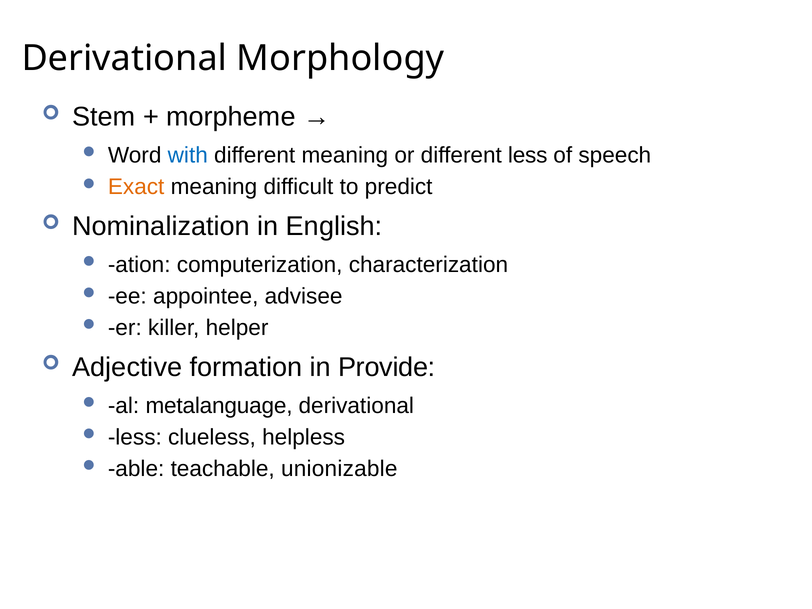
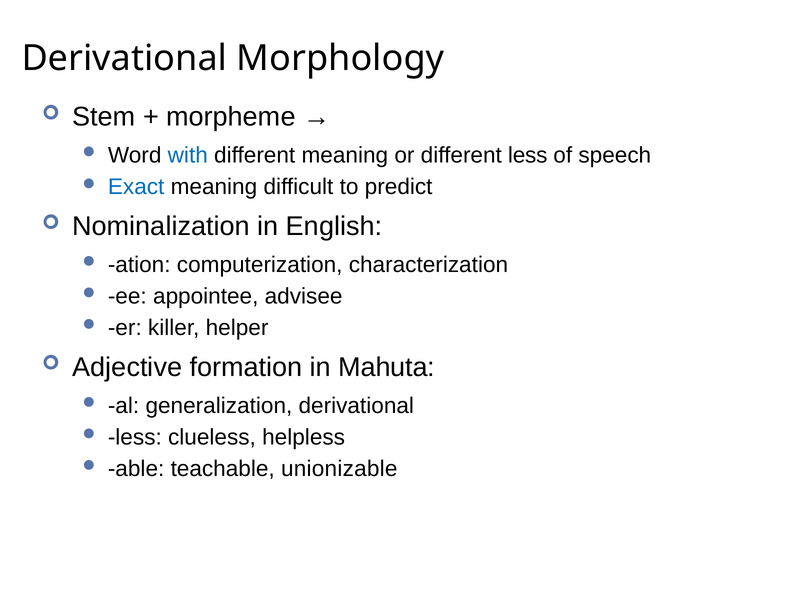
Exact colour: orange -> blue (136, 187)
Provide: Provide -> Mahuta (387, 367)
metalanguage: metalanguage -> generalization (219, 406)
